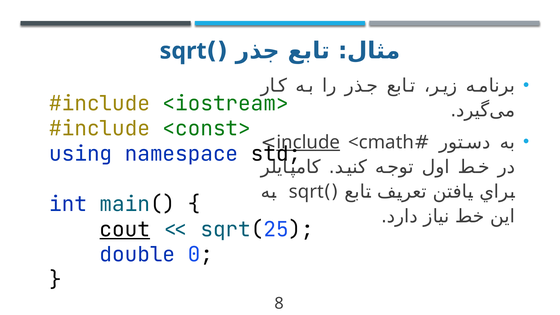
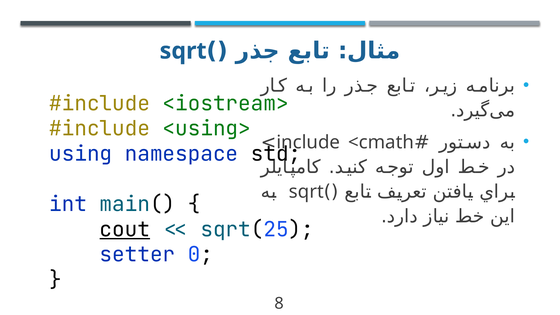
<const>: <const> -> <using> (207, 129)
include underline: present -> none (308, 142)
double: double -> setter (137, 255)
